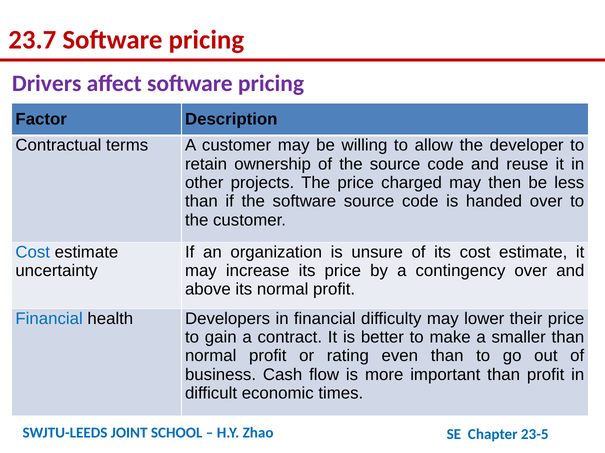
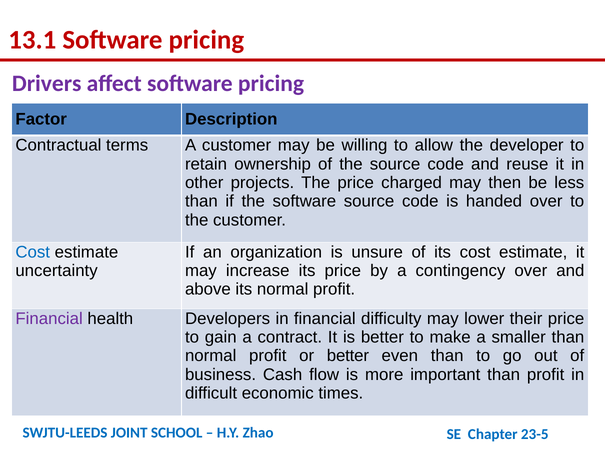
23.7: 23.7 -> 13.1 (32, 40)
Financial colour: blue -> purple (49, 319)
or rating: rating -> better (348, 357)
